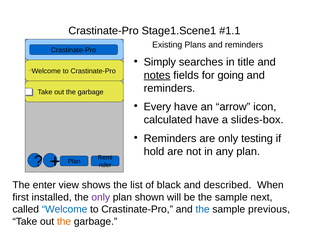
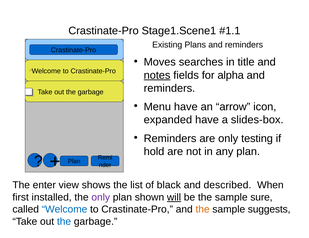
Simply: Simply -> Moves (160, 62)
going: going -> alpha (231, 75)
Every: Every -> Menu (157, 107)
calculated: calculated -> expanded (168, 120)
will underline: none -> present (174, 198)
next: next -> sure (261, 198)
the colour: blue -> orange (203, 210)
previous: previous -> suggests (269, 210)
the colour: orange -> blue (64, 222)
